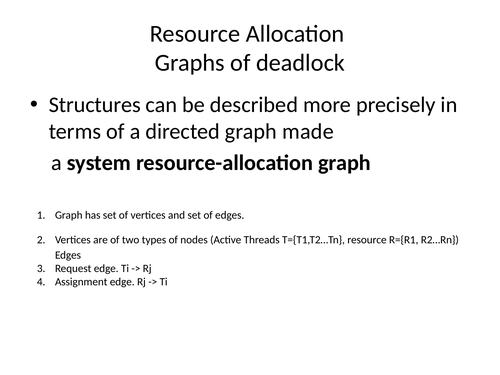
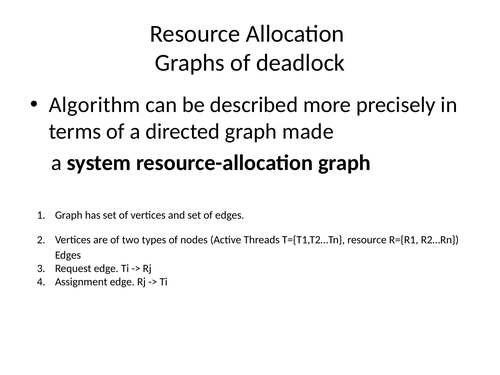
Structures: Structures -> Algorithm (95, 105)
